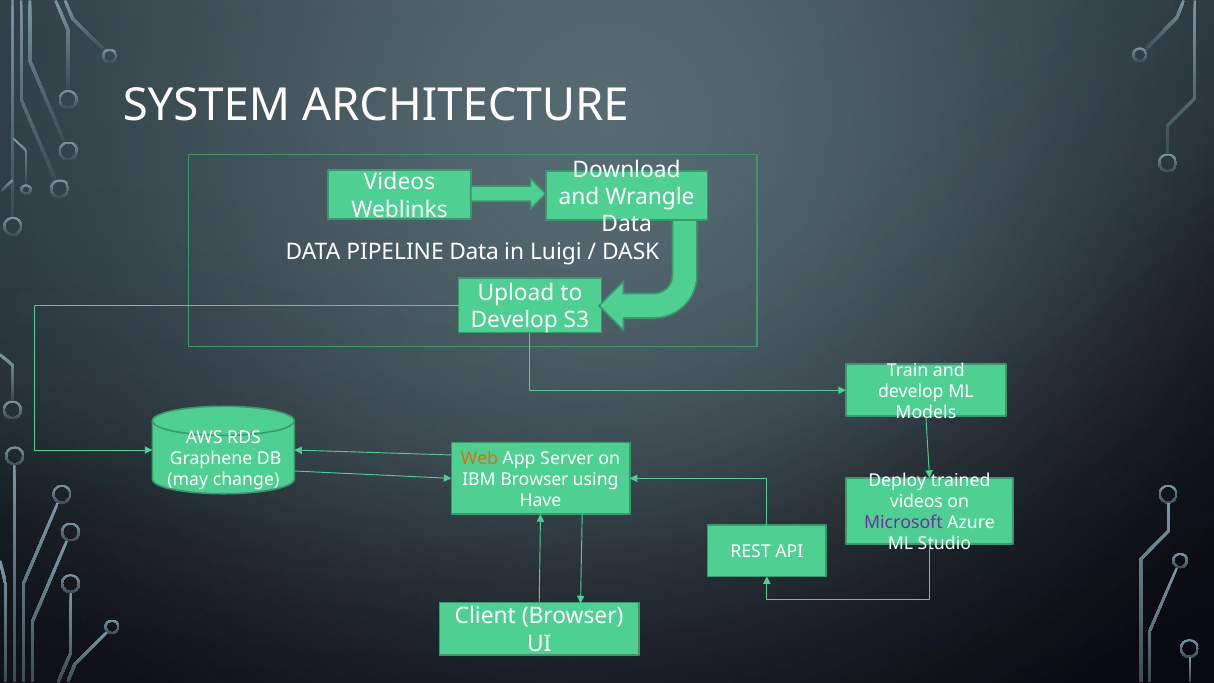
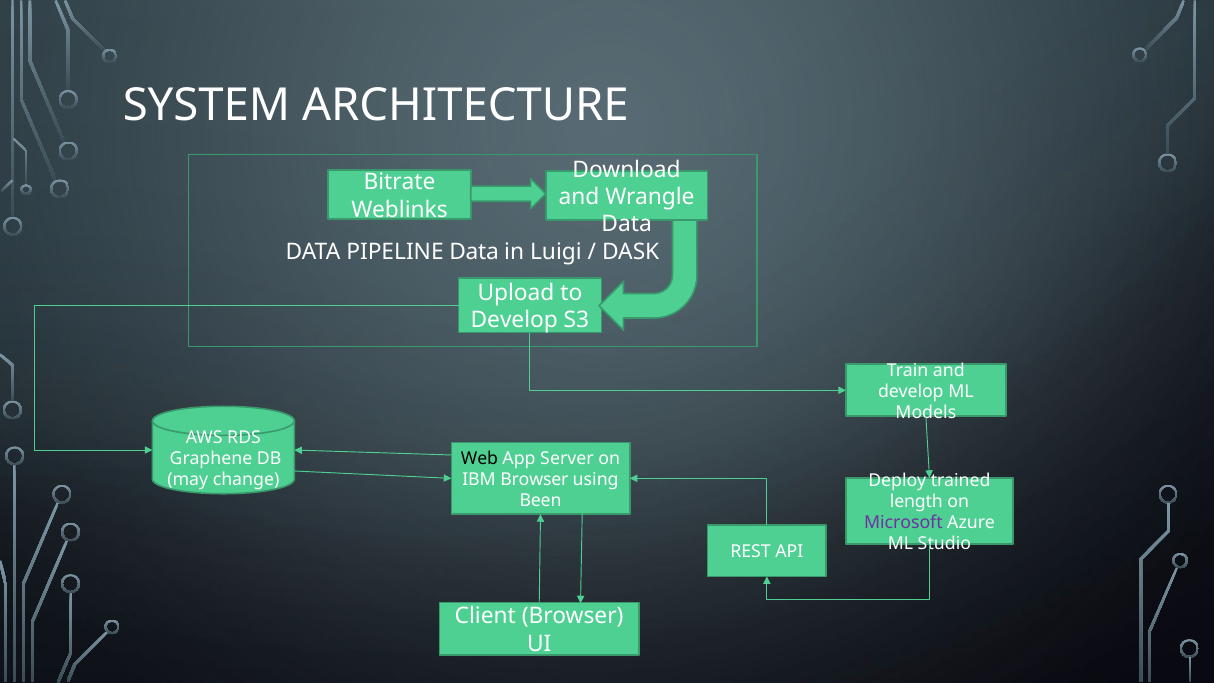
Videos: Videos -> Bitrate (400, 182)
Web colour: orange -> black (479, 458)
Have: Have -> Been (541, 501)
videos: videos -> length (916, 501)
